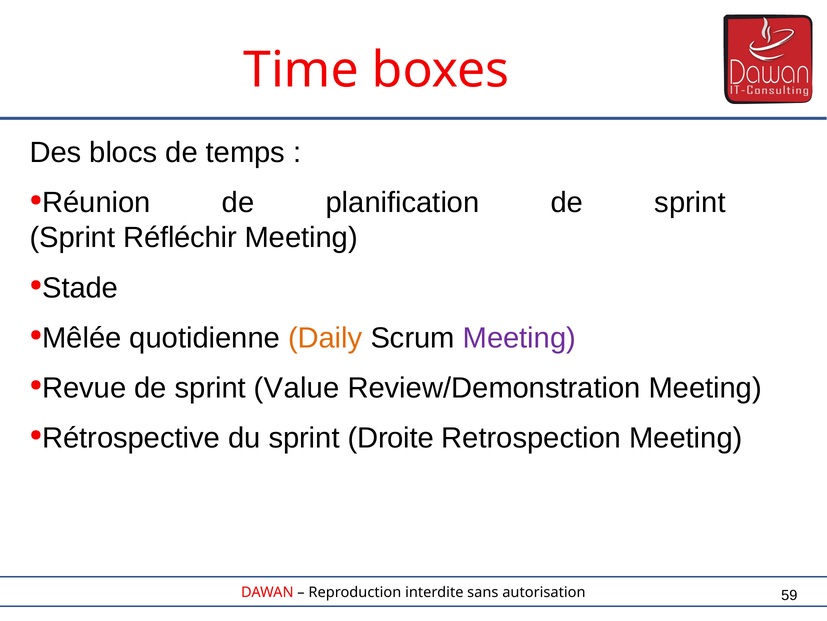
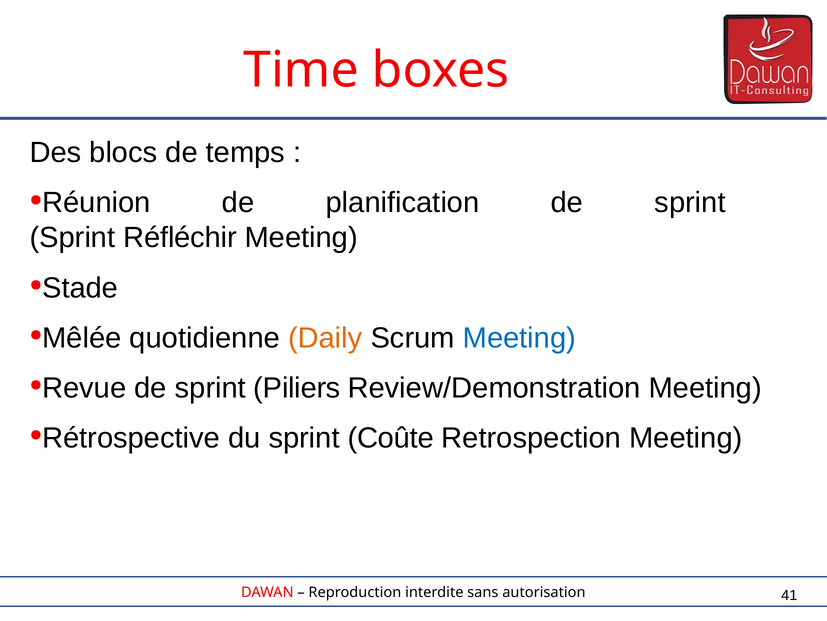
Meeting colour: purple -> blue (519, 337)
Value: Value -> Piliers (297, 387)
Droite: Droite -> Coûte (391, 437)
59: 59 -> 41 (789, 595)
